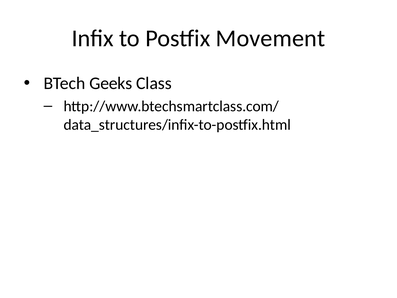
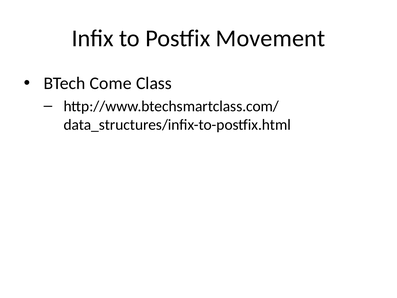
Geeks: Geeks -> Come (111, 83)
